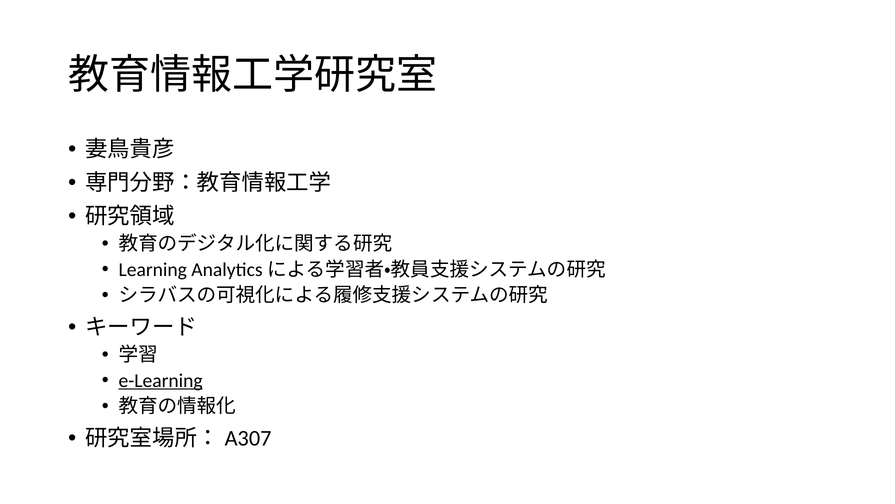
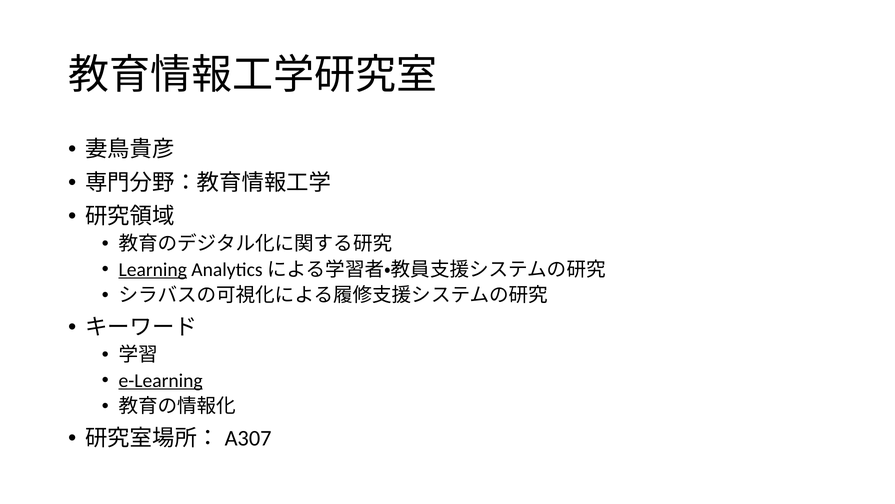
Learning underline: none -> present (153, 269)
